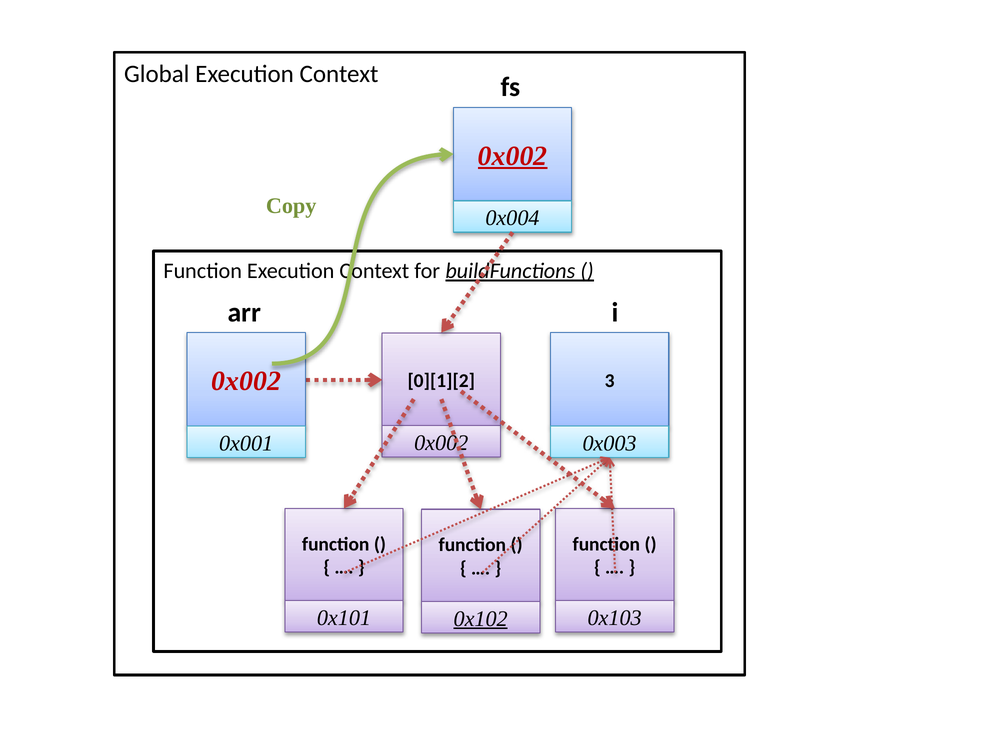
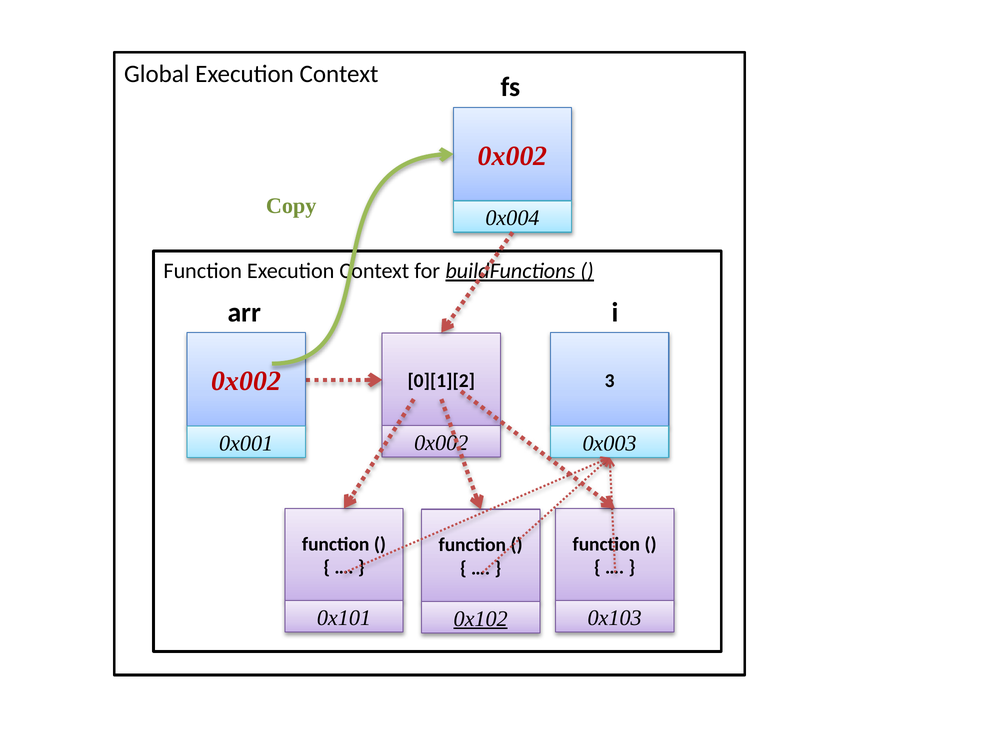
0x002 underline: present -> none (513, 156)
